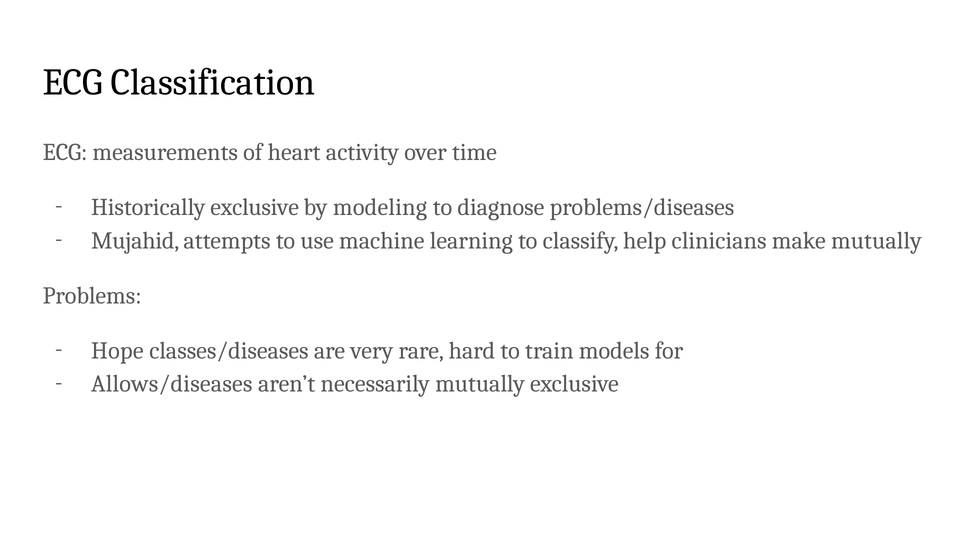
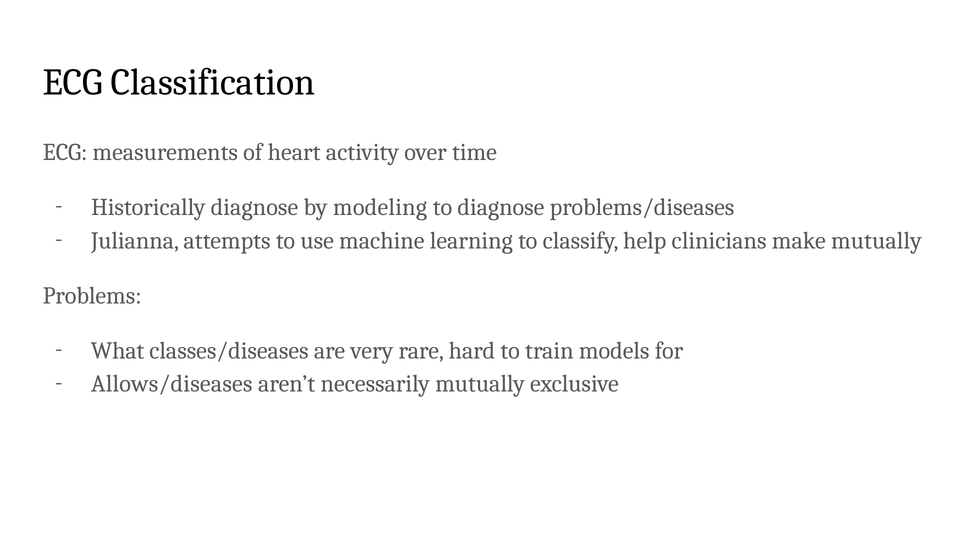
Historically exclusive: exclusive -> diagnose (254, 207)
Mujahid: Mujahid -> Julianna (135, 240)
Hope: Hope -> What (118, 350)
